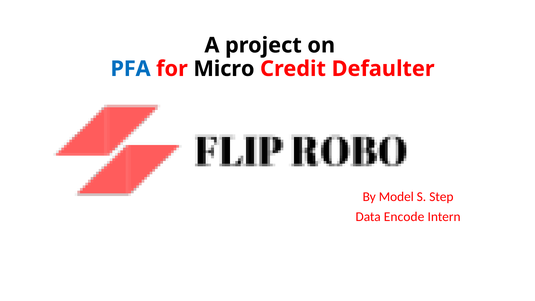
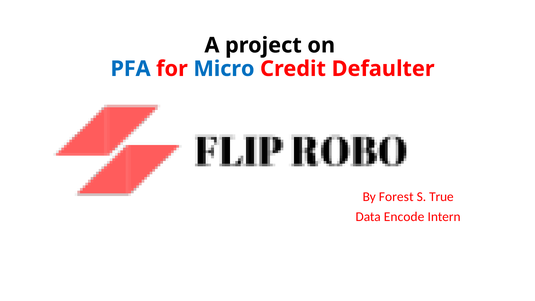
Micro colour: black -> blue (224, 69)
Model: Model -> Forest (396, 197)
Step: Step -> True (441, 197)
